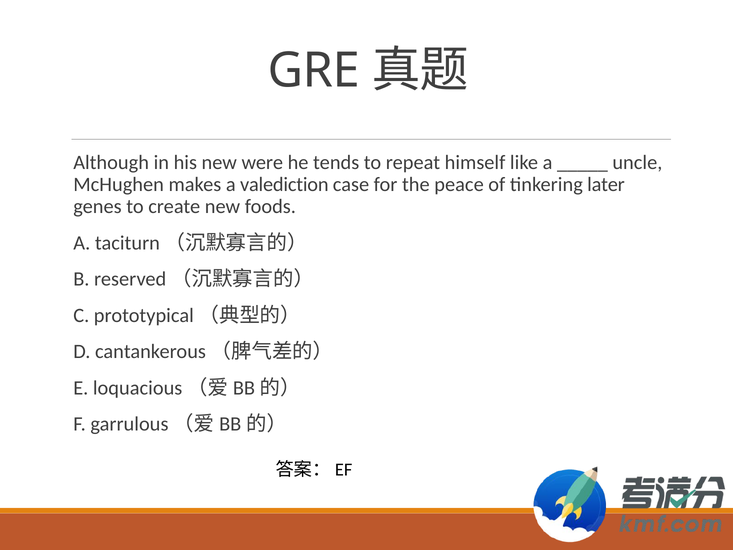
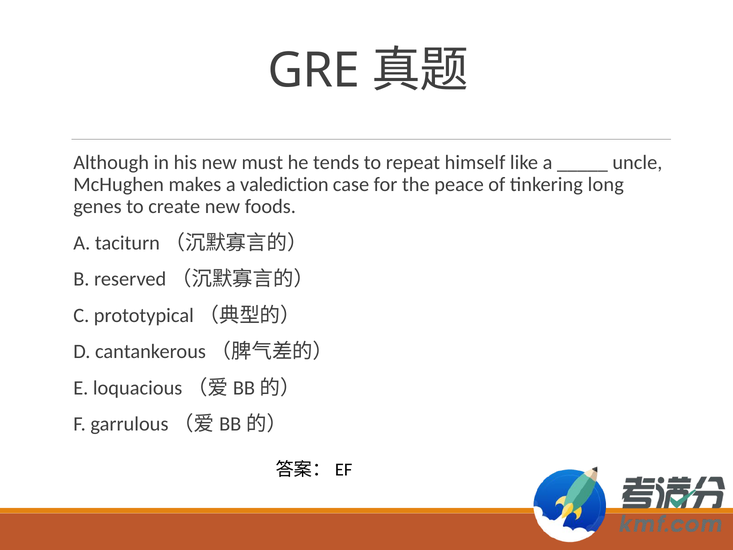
were: were -> must (262, 163)
later: later -> long (606, 184)
